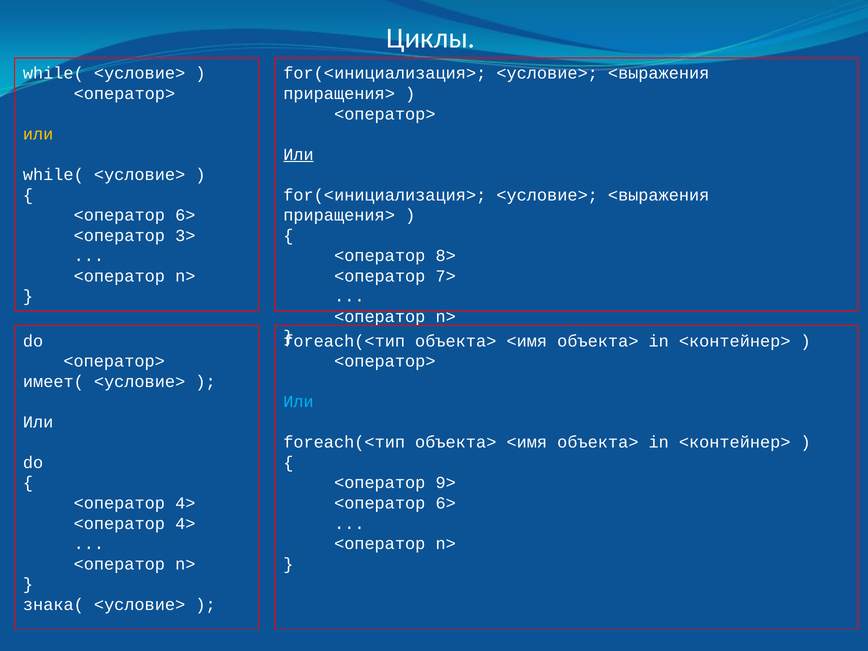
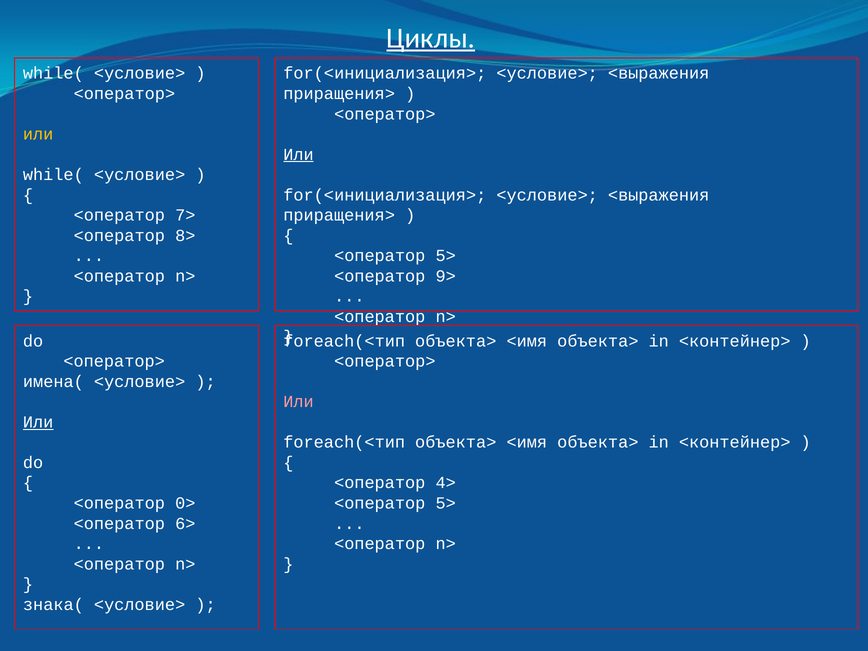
Циклы underline: none -> present (431, 38)
6>: 6> -> 7> (185, 215)
3>: 3> -> 8> (185, 236)
8>: 8> -> 5> (446, 256)
7>: 7> -> 9> (446, 276)
имеет(: имеет( -> имена( (53, 382)
Или colour: light blue -> pink (299, 402)
Или underline: none -> present (38, 422)
9>: 9> -> 4> (446, 483)
4>: 4> -> 0> (185, 503)
6>: 6> -> 5> (446, 503)
4>: 4> -> 6> (185, 523)
